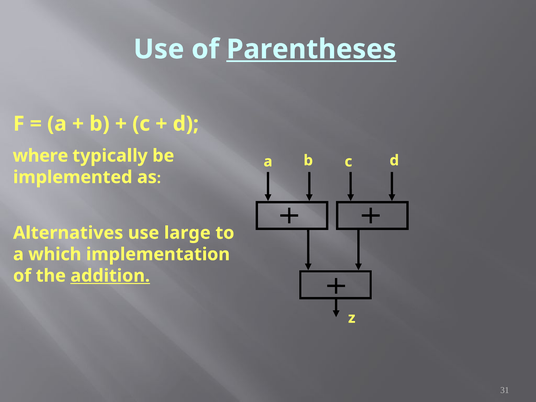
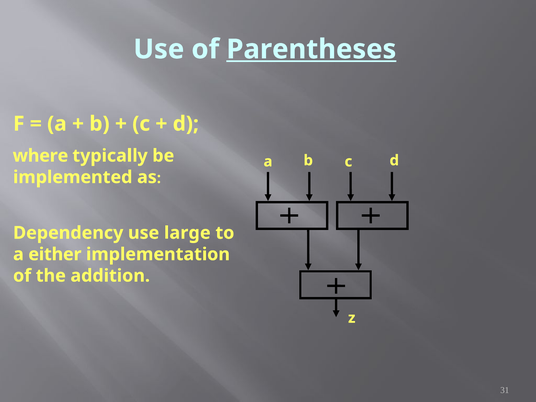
Alternatives: Alternatives -> Dependency (68, 233)
which: which -> either (55, 254)
addition underline: present -> none (110, 276)
